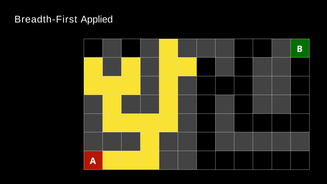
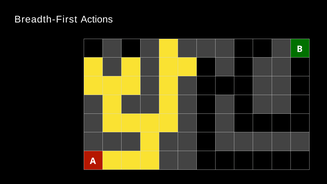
Applied: Applied -> Actions (97, 19)
